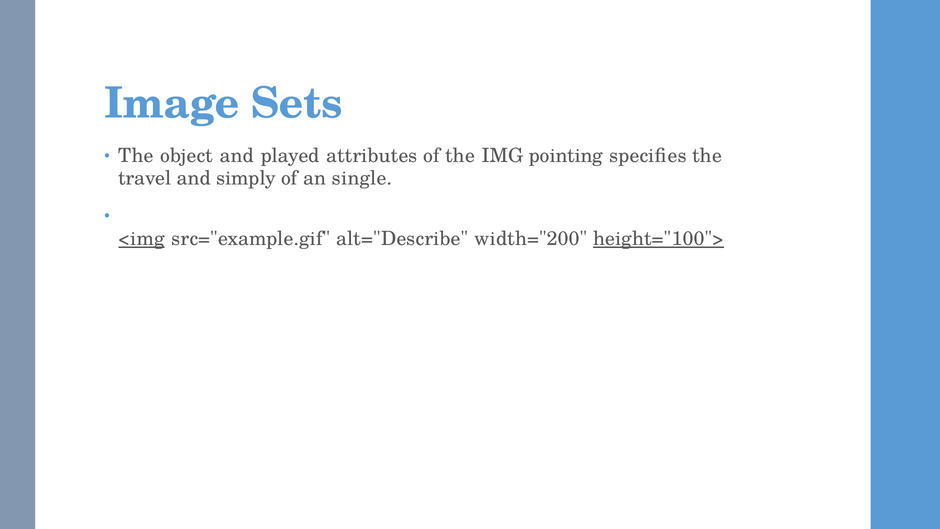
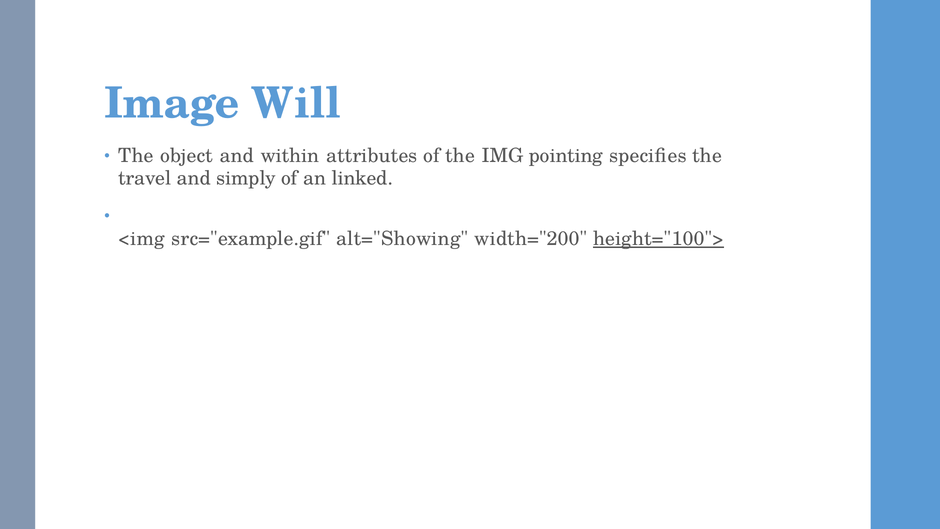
Sets: Sets -> Will (296, 103)
played: played -> within (290, 156)
single: single -> linked (362, 178)
<img underline: present -> none (142, 239)
alt="Describe: alt="Describe -> alt="Showing (402, 239)
